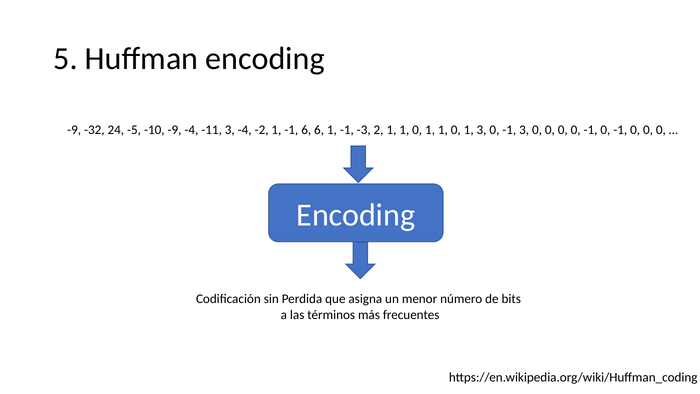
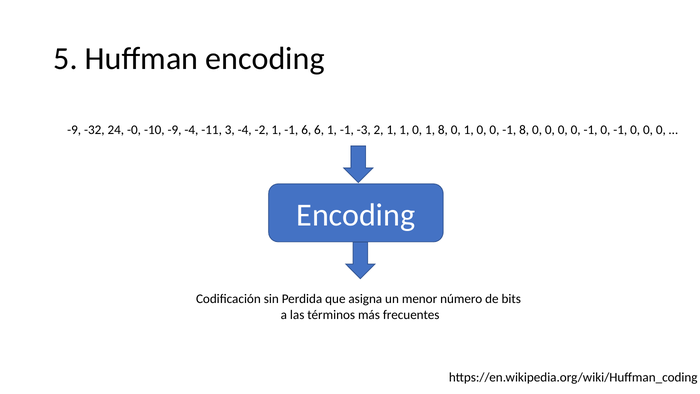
-5: -5 -> -0 (134, 130)
0 1 1: 1 -> 8 (443, 130)
0 1 3: 3 -> 0 (482, 130)
-1 3: 3 -> 8 (524, 130)
